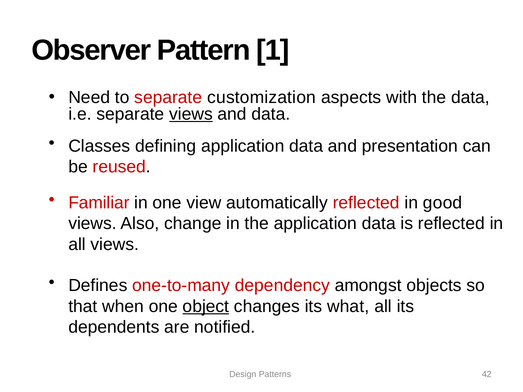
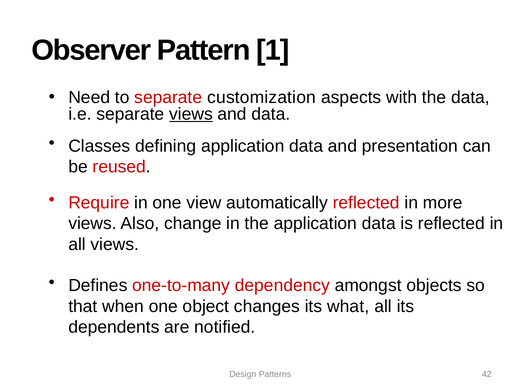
Familiar: Familiar -> Require (99, 203)
good: good -> more (443, 203)
object underline: present -> none (206, 306)
